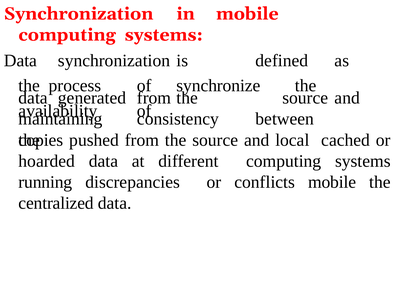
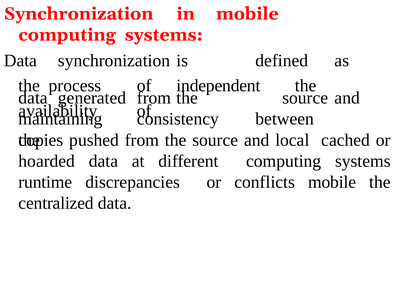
synchronize: synchronize -> independent (218, 86)
running: running -> runtime (45, 182)
